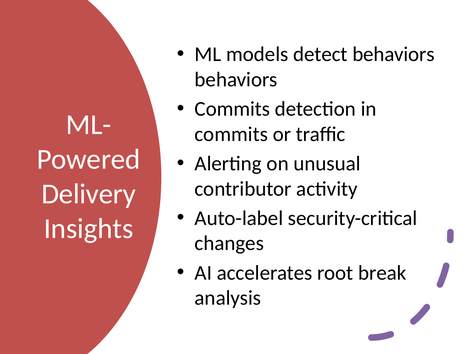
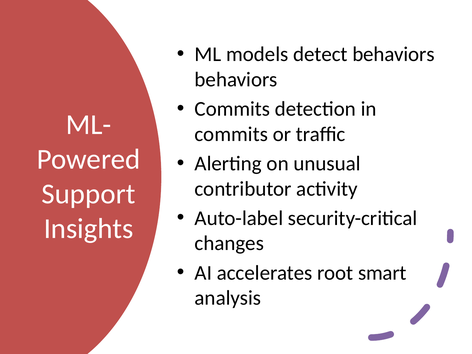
Delivery: Delivery -> Support (88, 194)
break: break -> smart (382, 273)
